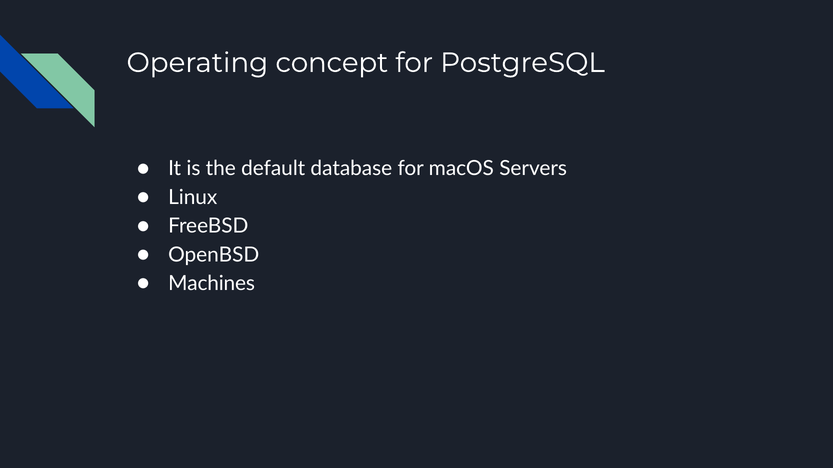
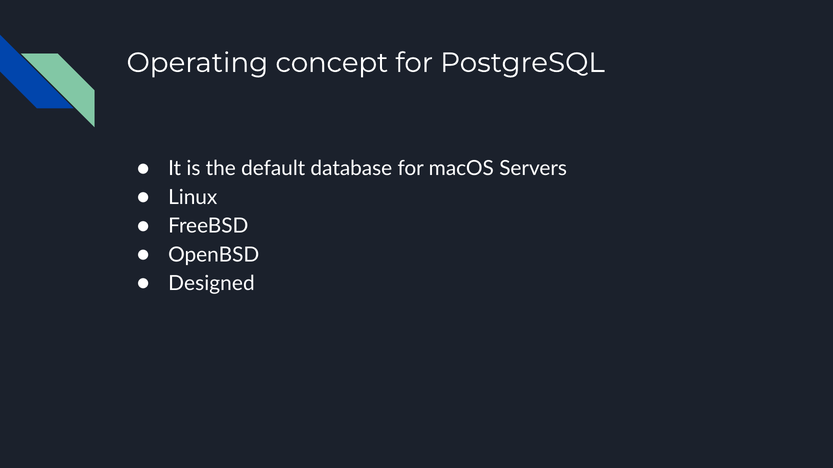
Machines: Machines -> Designed (211, 284)
